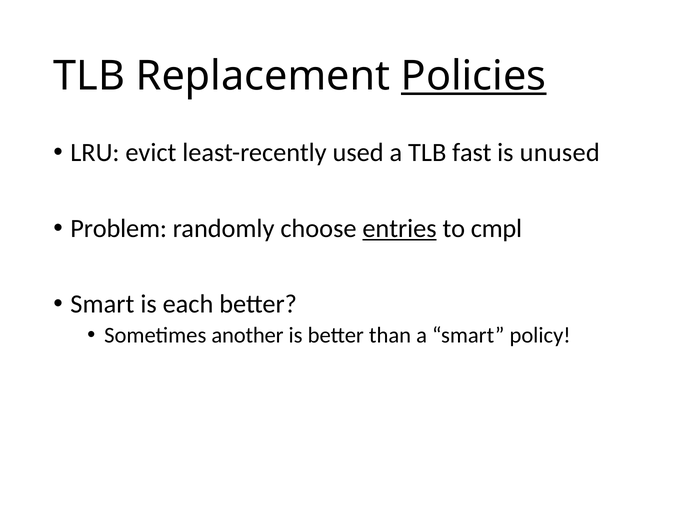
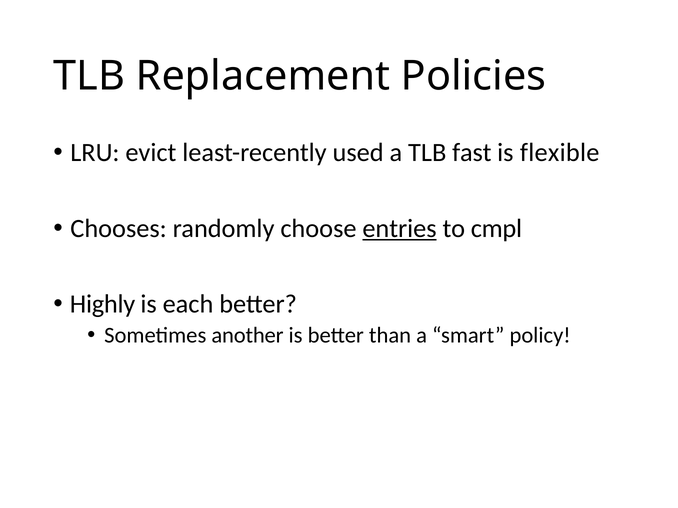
Policies underline: present -> none (474, 76)
unused: unused -> flexible (560, 153)
Problem: Problem -> Chooses (119, 229)
Smart: Smart -> Highly (103, 304)
